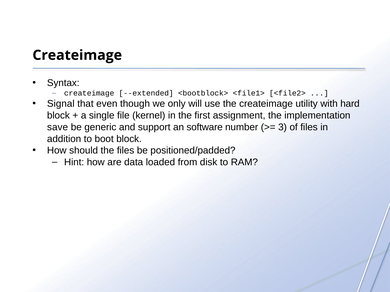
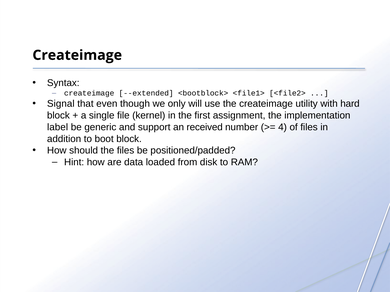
save: save -> label (58, 127)
software: software -> received (205, 127)
3: 3 -> 4 (283, 127)
